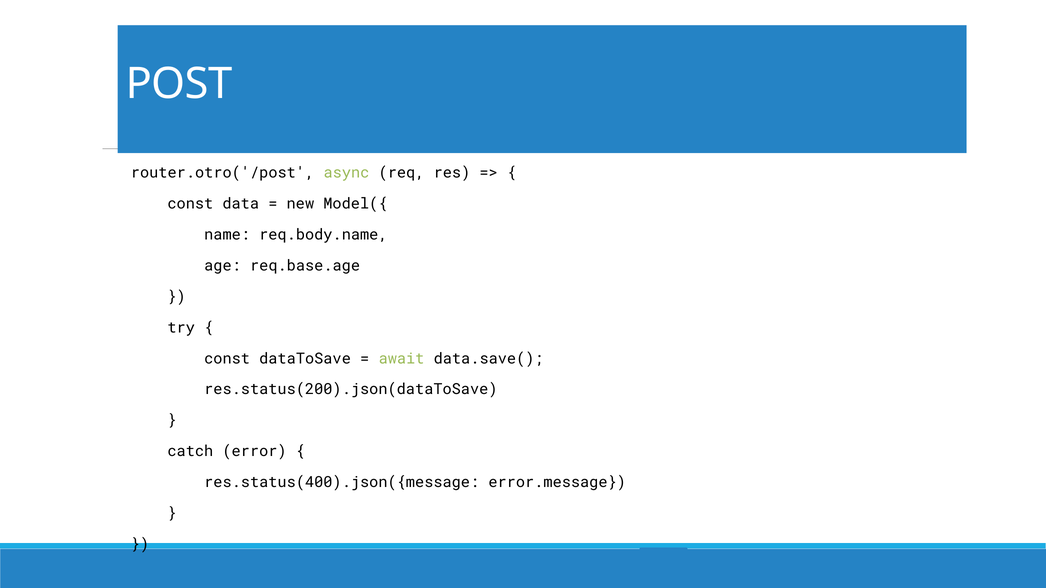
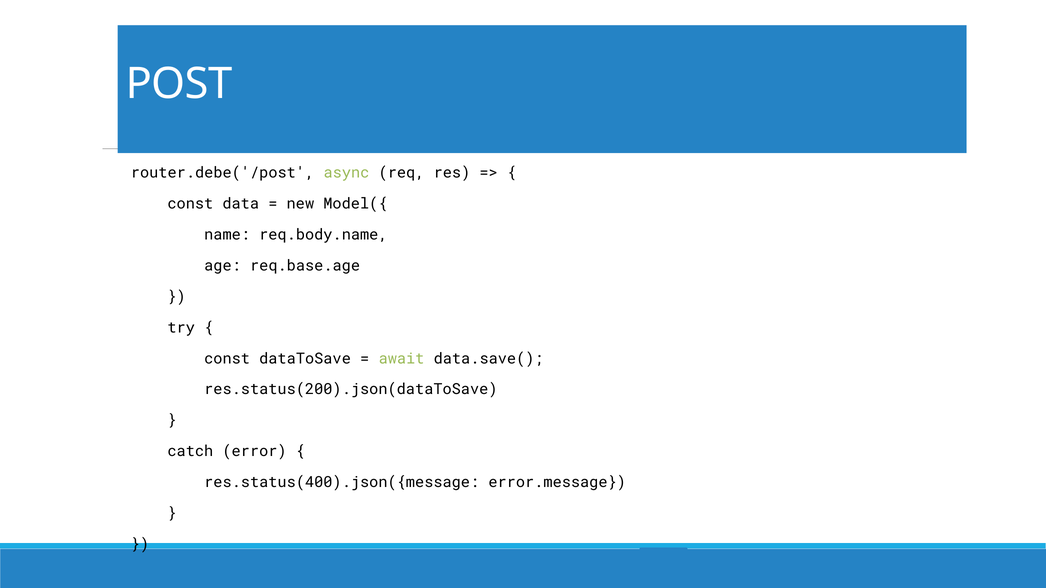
router.otro('/post: router.otro('/post -> router.debe('/post (223, 173)
